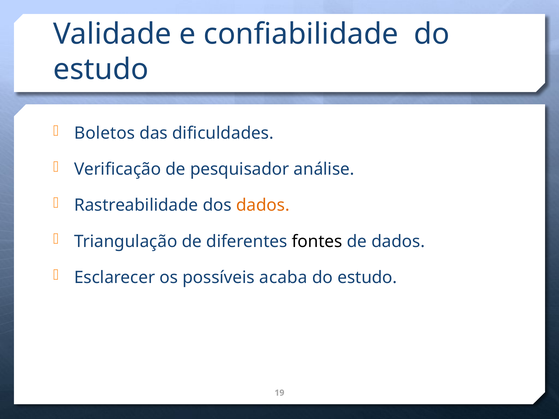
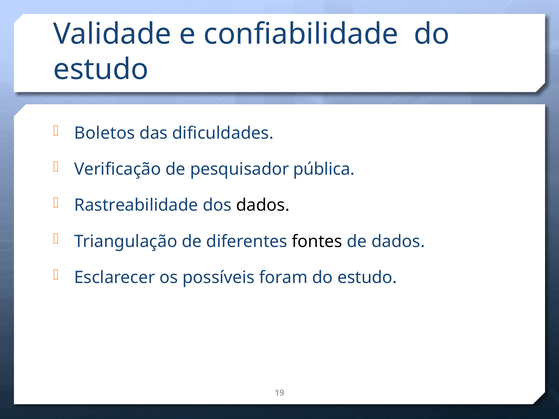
análise: análise -> pública (324, 169)
dados colour: orange -> black (263, 205)
acaba: acaba -> foram (283, 278)
